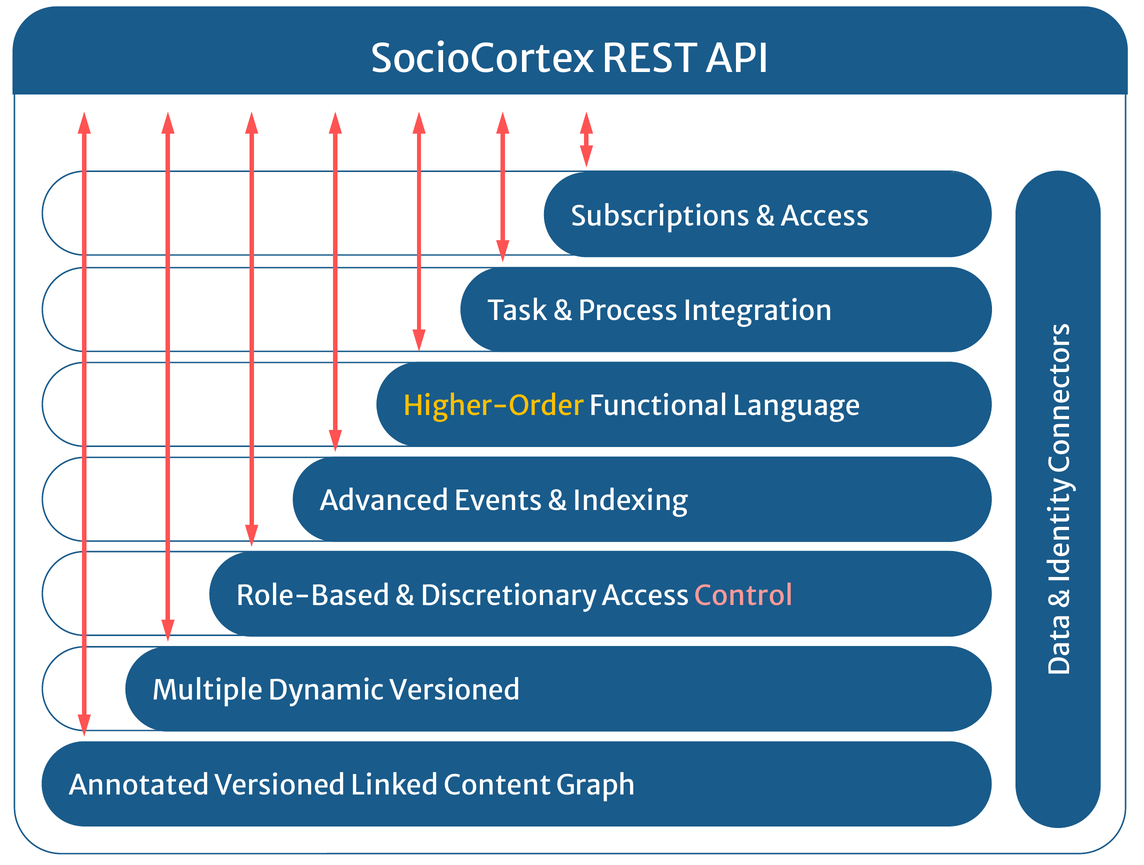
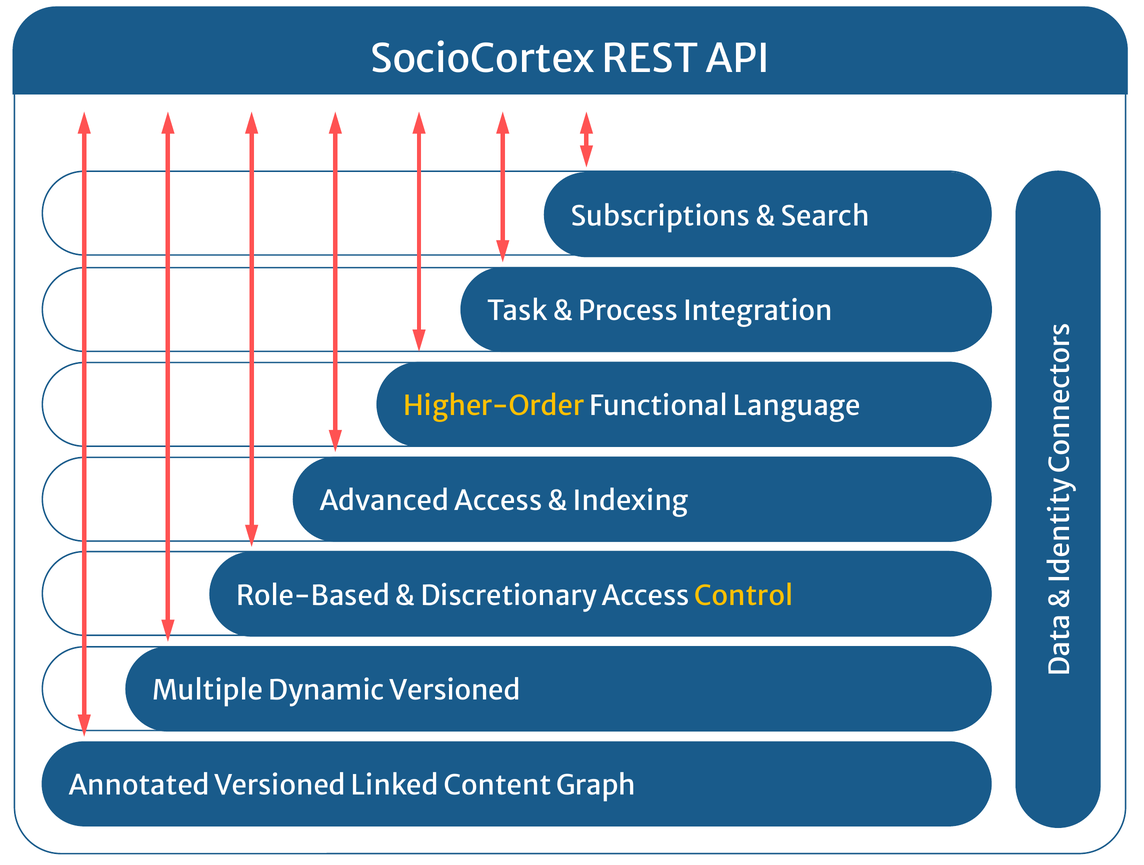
Access: Access -> Search (825, 217)
Advanced Events: Events -> Access (498, 501)
Control colour: pink -> yellow (744, 596)
